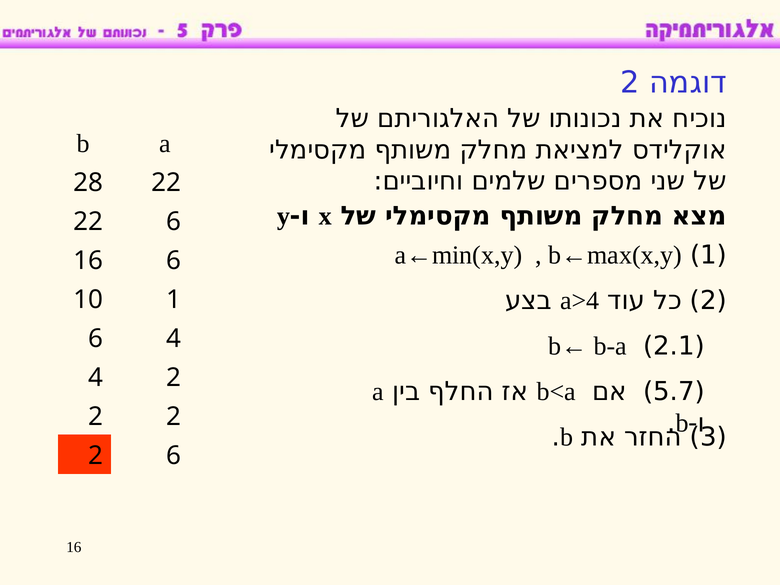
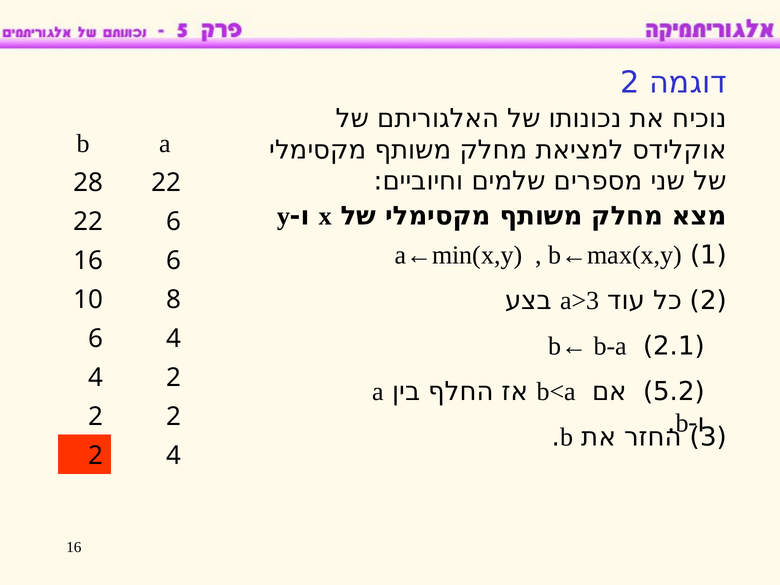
a>4: a>4 -> a>3 (580, 301)
10 1: 1 -> 8 (173, 300)
5.7: 5.7 -> 5.2 (674, 392)
6: 6 -> 4 (173, 456)
